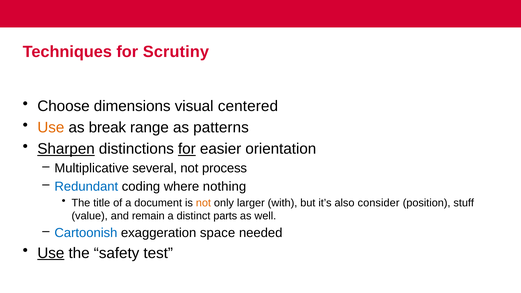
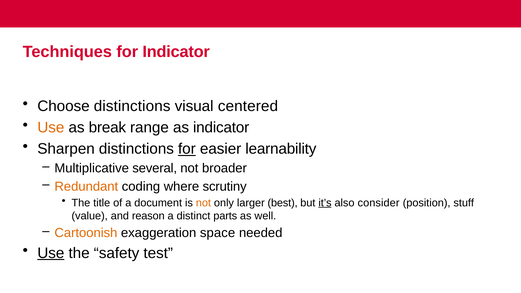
for Scrutiny: Scrutiny -> Indicator (176, 52)
Choose dimensions: dimensions -> distinctions (132, 106)
as patterns: patterns -> indicator (221, 128)
Sharpen underline: present -> none (66, 149)
orientation: orientation -> learnability (281, 149)
process: process -> broader (224, 168)
Redundant colour: blue -> orange (86, 187)
nothing: nothing -> scrutiny (225, 187)
with: with -> best (283, 203)
it’s underline: none -> present (325, 203)
remain: remain -> reason (148, 216)
Cartoonish colour: blue -> orange (86, 233)
